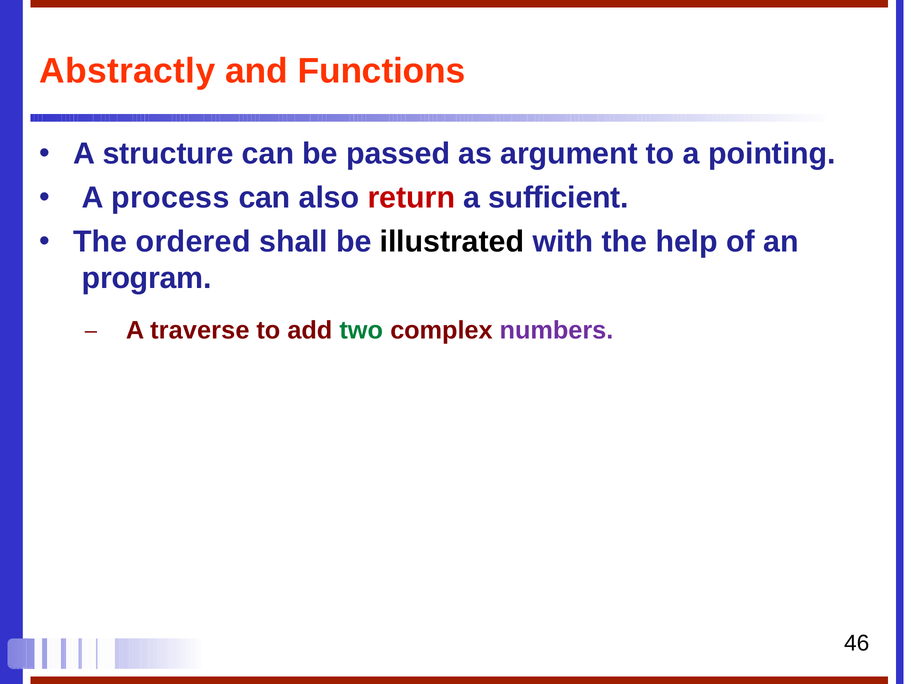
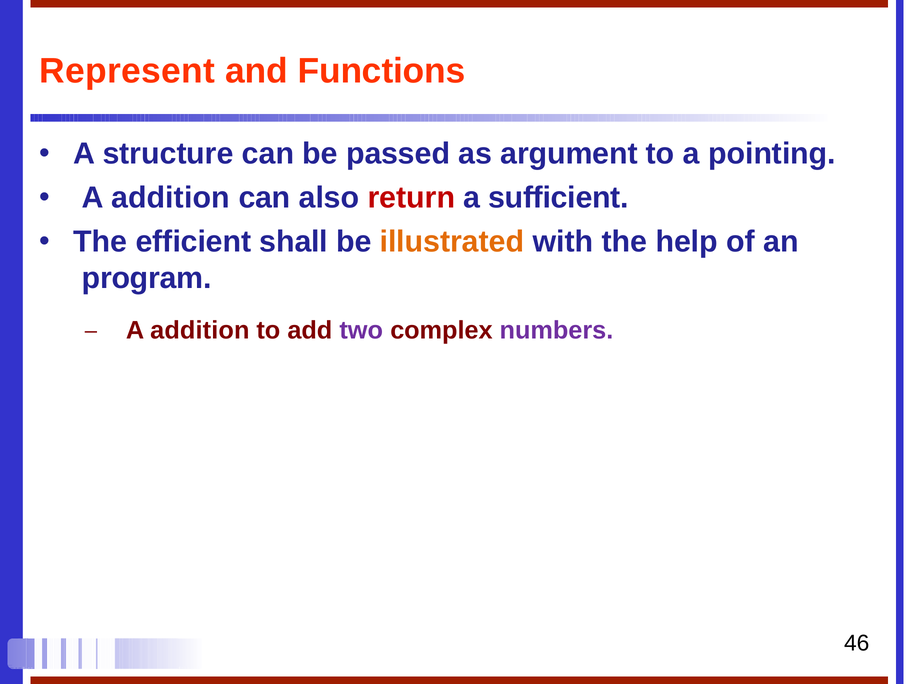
Abstractly: Abstractly -> Represent (127, 71)
process: process -> addition (170, 197)
ordered: ordered -> efficient (193, 241)
illustrated colour: black -> orange (452, 241)
traverse: traverse -> addition (200, 330)
two colour: green -> purple (361, 330)
